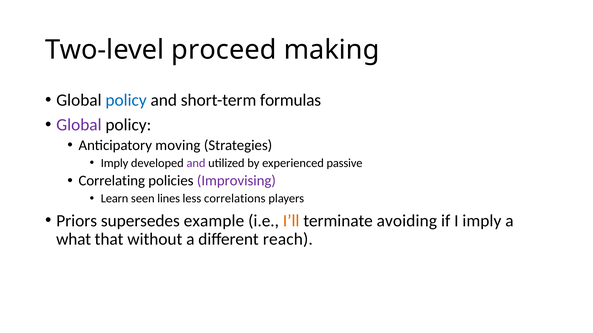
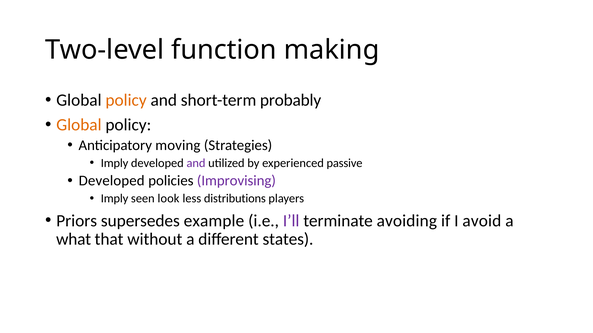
proceed: proceed -> function (224, 50)
policy colour: blue -> orange (126, 100)
formulas: formulas -> probably (291, 100)
Global colour: purple -> orange (79, 125)
Correlating: Correlating -> Developed (112, 181)
Learn: Learn -> Imply (115, 199)
lines: lines -> look (169, 199)
correlations: correlations -> distributions (235, 199)
I’ll colour: orange -> purple (291, 221)
I imply: imply -> avoid (482, 221)
reach: reach -> states (288, 240)
